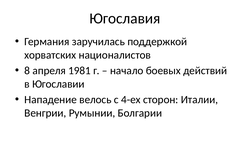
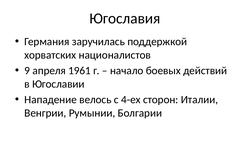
8: 8 -> 9 (27, 70)
1981: 1981 -> 1961 (80, 70)
